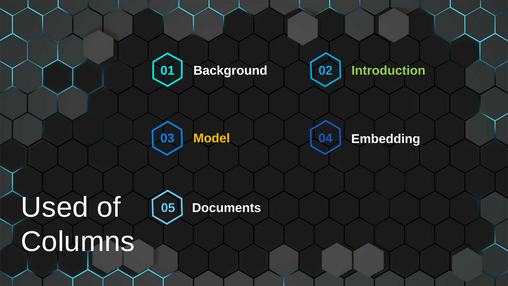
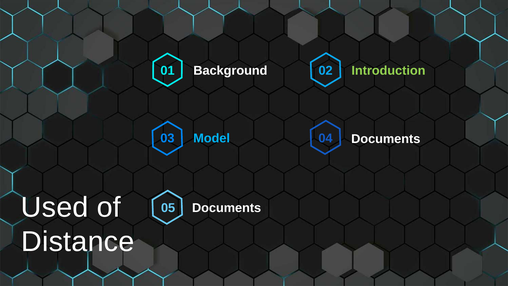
Model colour: yellow -> light blue (212, 138)
03 Embedding: Embedding -> Documents (386, 139)
Columns: Columns -> Distance (78, 242)
